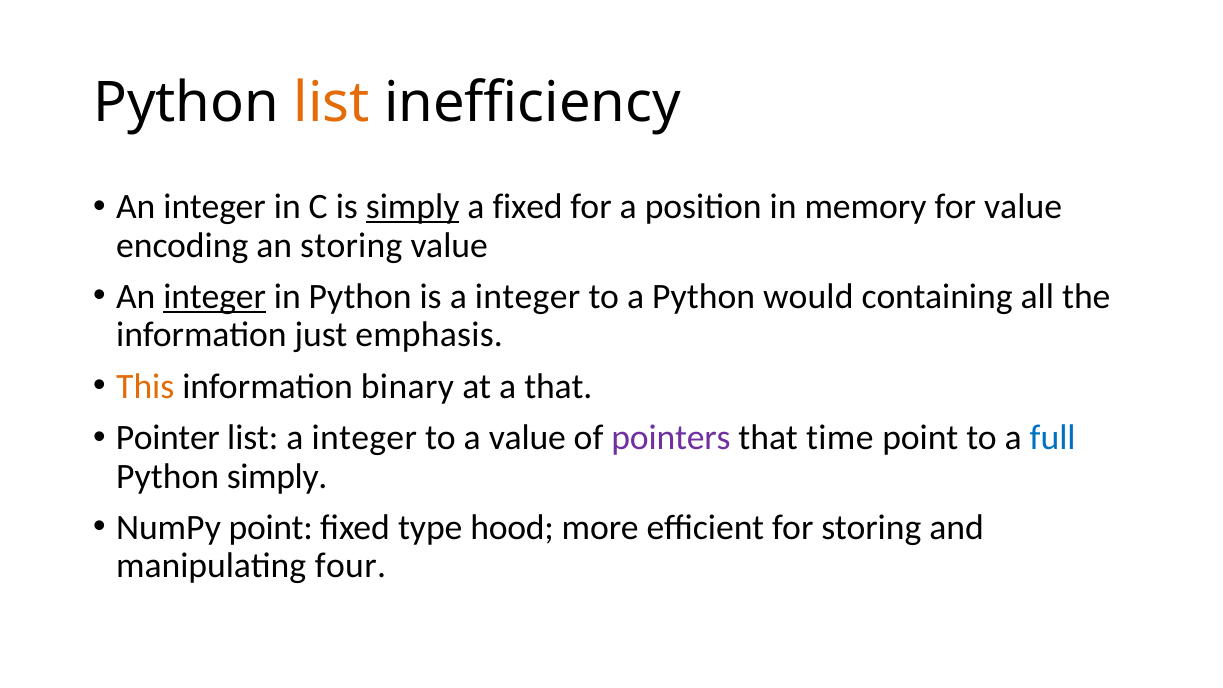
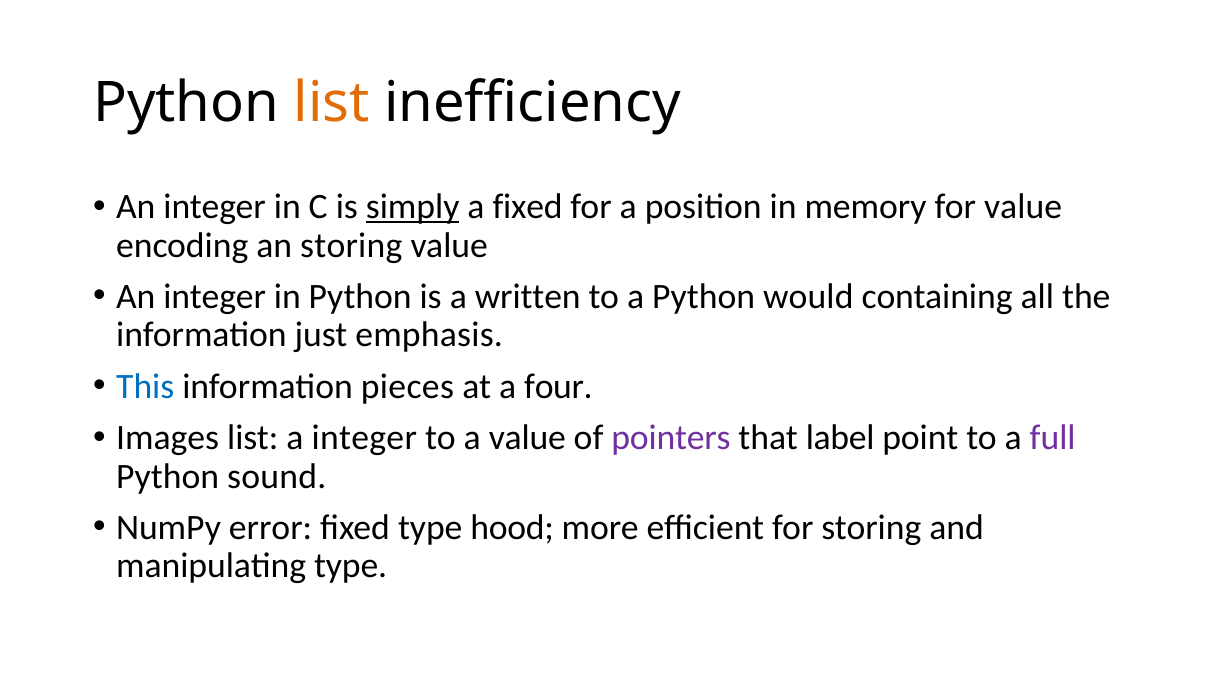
integer underline: present -> none (215, 297)
is a integer: integer -> written (528, 297)
This colour: orange -> blue (145, 386)
binary: binary -> pieces (407, 386)
a that: that -> four (558, 386)
Pointer: Pointer -> Images (168, 438)
time: time -> label (840, 438)
full colour: blue -> purple (1053, 438)
Python simply: simply -> sound (277, 476)
NumPy point: point -> error (271, 527)
manipulating four: four -> type (351, 566)
